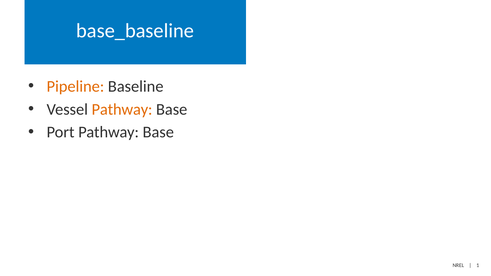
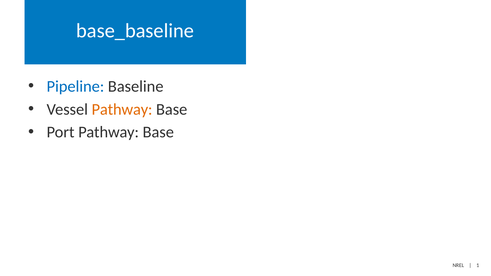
Pipeline colour: orange -> blue (75, 86)
